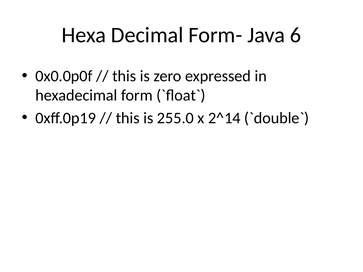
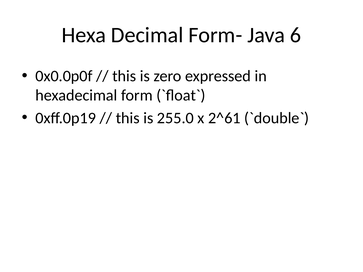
2^14: 2^14 -> 2^61 (224, 118)
